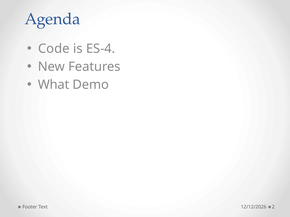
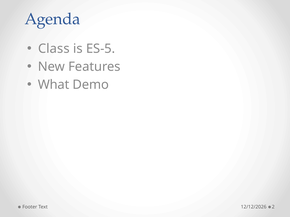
Code: Code -> Class (54, 49)
ES-4: ES-4 -> ES-5 (101, 49)
